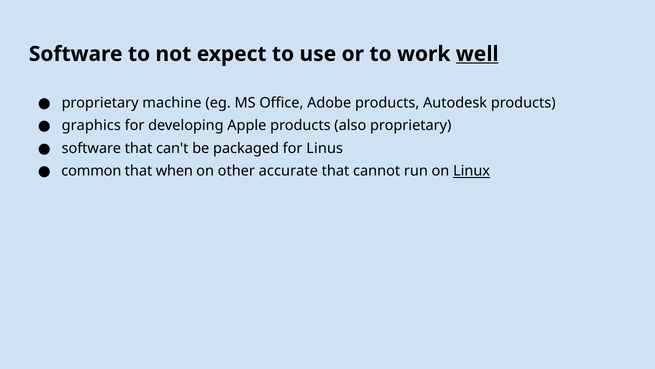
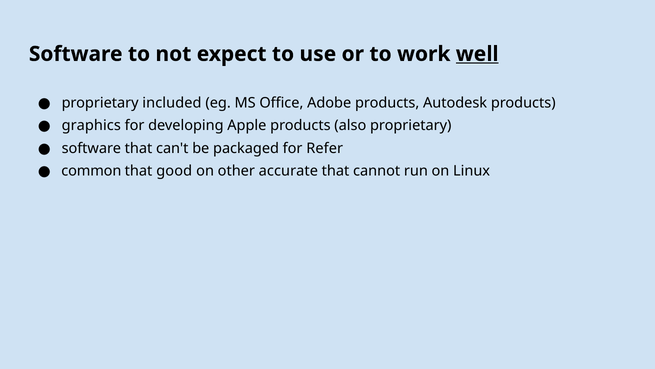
machine: machine -> included (172, 103)
Linus: Linus -> Refer (325, 148)
when: when -> good (174, 171)
Linux underline: present -> none (472, 171)
